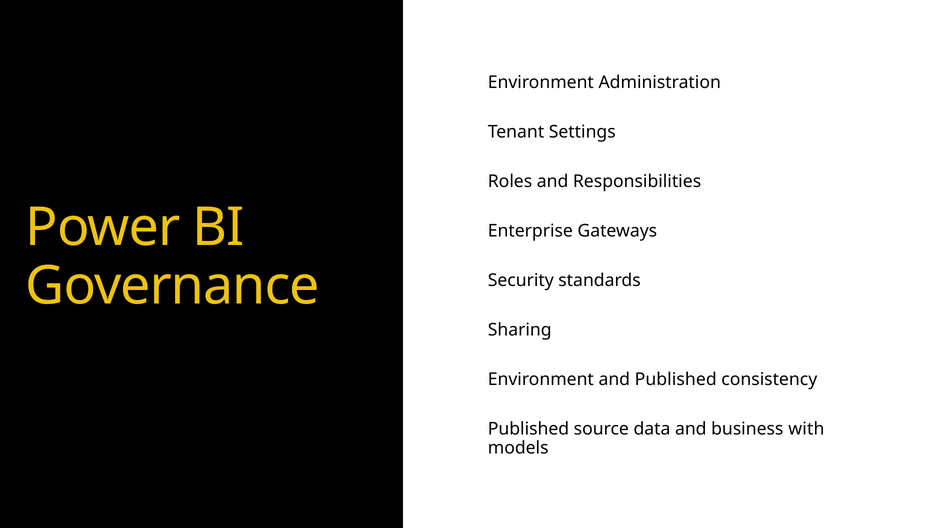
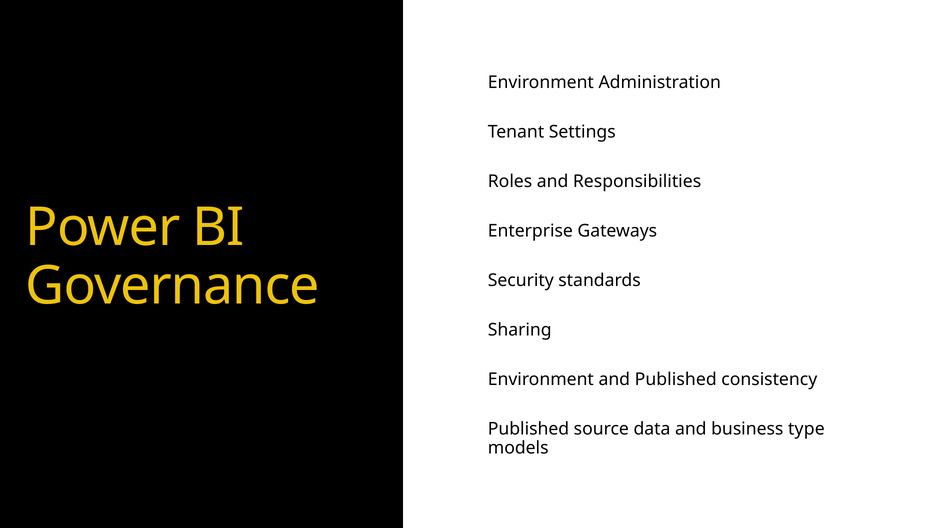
with: with -> type (806, 429)
